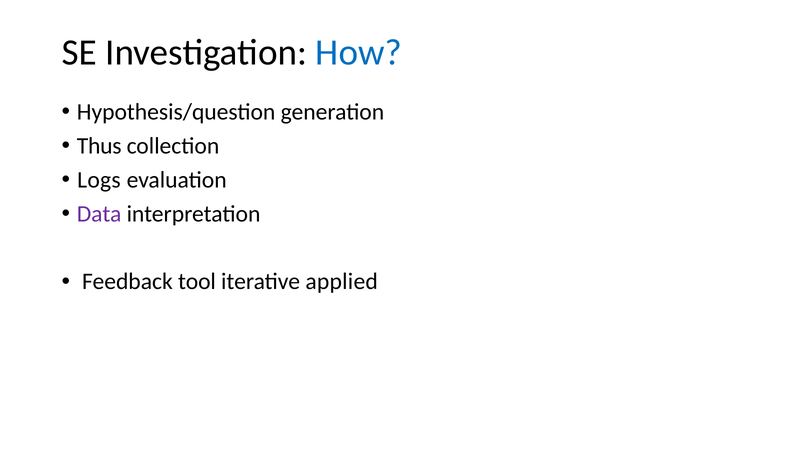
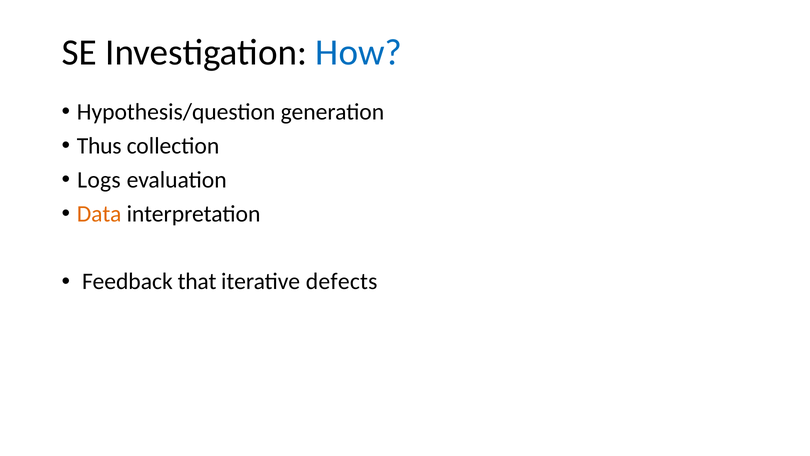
Data colour: purple -> orange (99, 214)
tool: tool -> that (197, 281)
applied: applied -> defects (342, 281)
